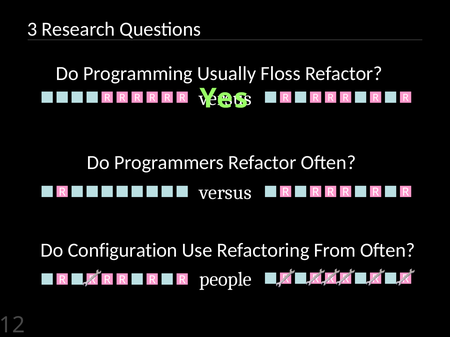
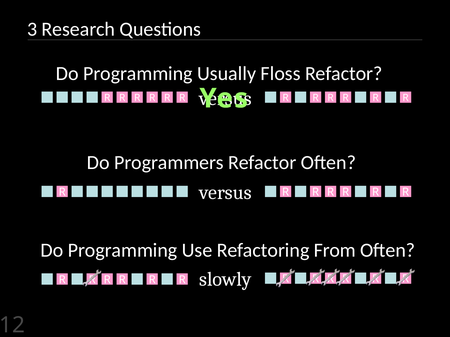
Configuration: Configuration -> Programming (123, 251)
people: people -> slowly (225, 280)
